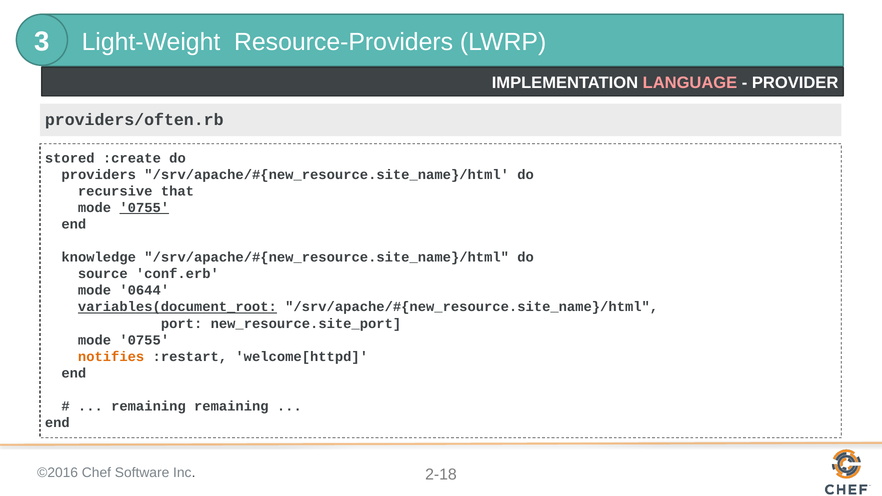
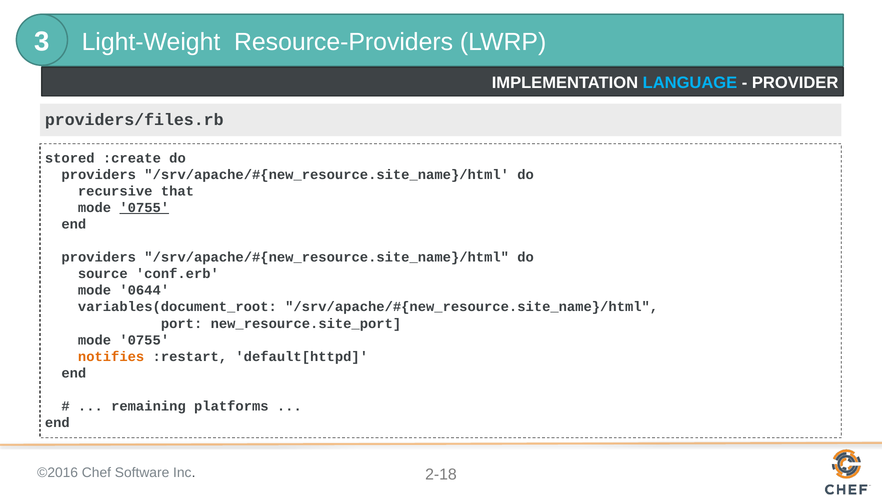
LANGUAGE colour: pink -> light blue (690, 83)
providers/often.rb: providers/often.rb -> providers/files.rb (134, 120)
knowledge: knowledge -> providers (99, 257)
variables(document_root underline: present -> none (177, 307)
welcome[httpd: welcome[httpd -> default[httpd (302, 357)
remaining remaining: remaining -> platforms (231, 406)
